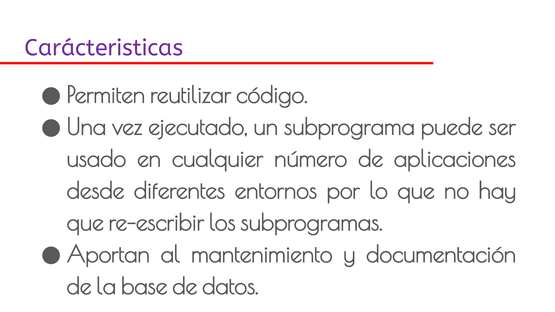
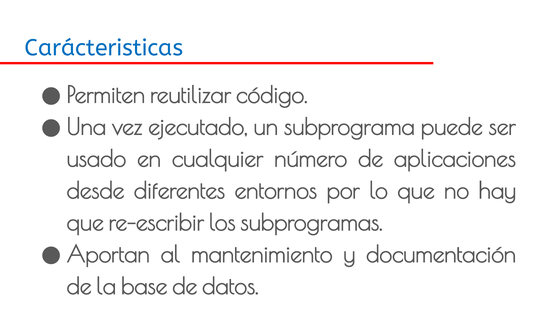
Carácteristicas colour: purple -> blue (104, 48)
